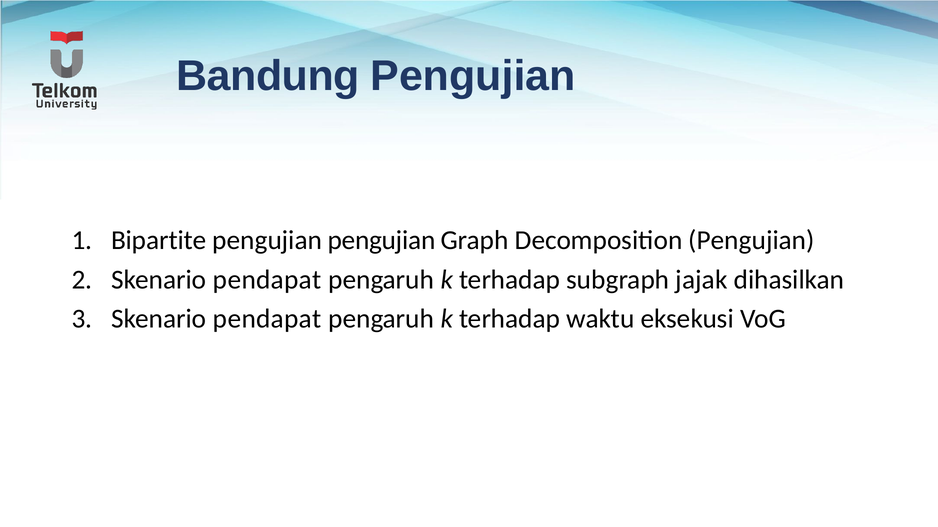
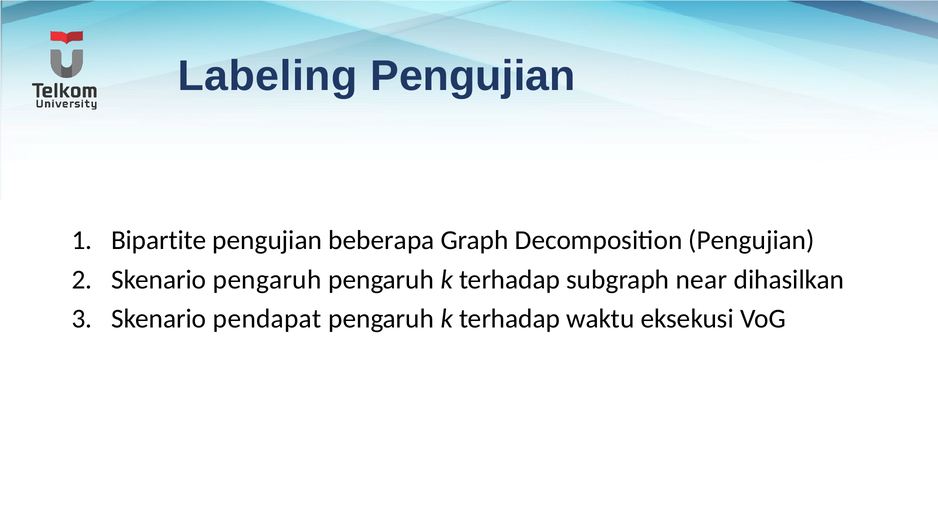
Bandung: Bandung -> Labeling (268, 76)
pengujian pengujian: pengujian -> beberapa (381, 241)
pendapat: pendapat -> pengaruh (267, 280)
jajak: jajak -> near (701, 280)
